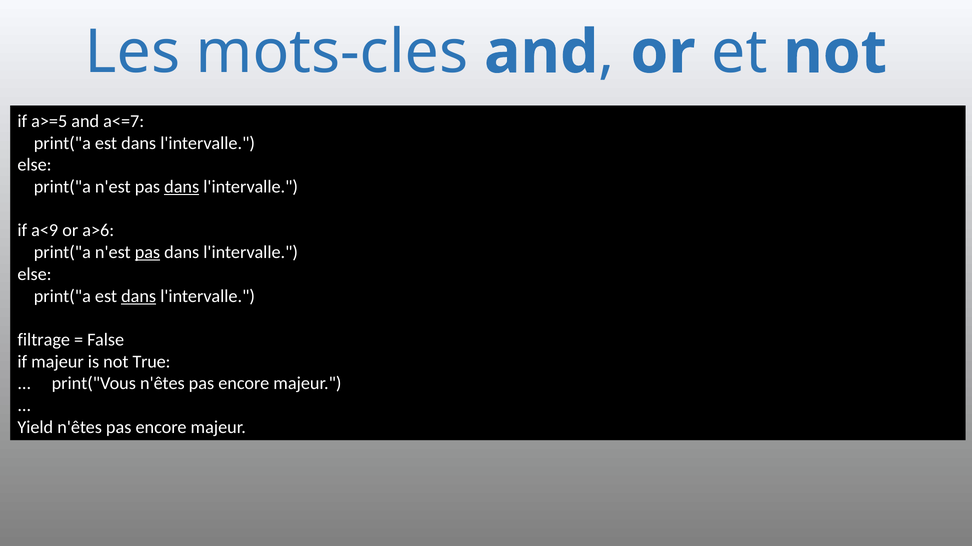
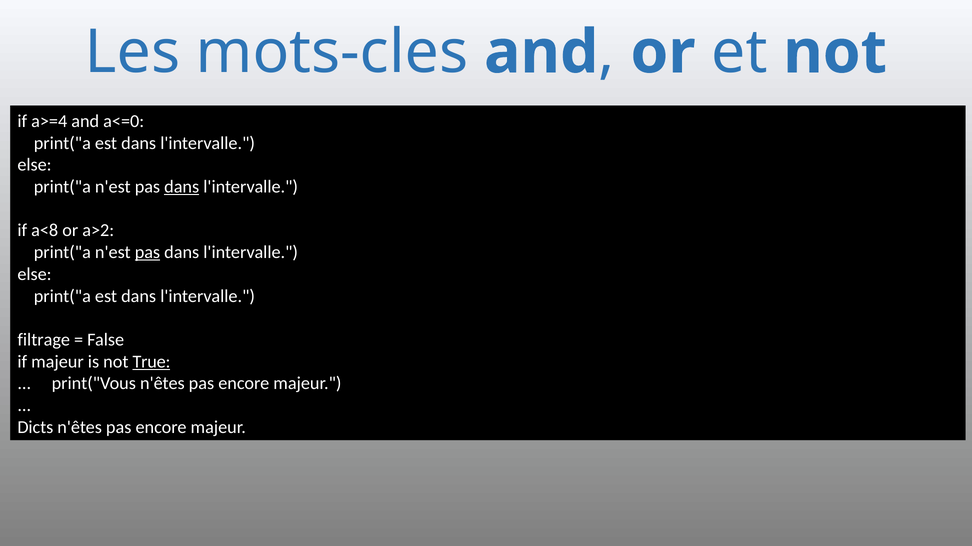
a>=5: a>=5 -> a>=4 (49, 121)
a<=7: a<=7 -> a<=0 (124, 121)
a<9: a<9 -> a<8 (45, 231)
a>6: a>6 -> a>2 (98, 231)
dans underline: present -> none (139, 296)
True underline: none -> present (151, 362)
Yield: Yield -> Dicts (35, 428)
